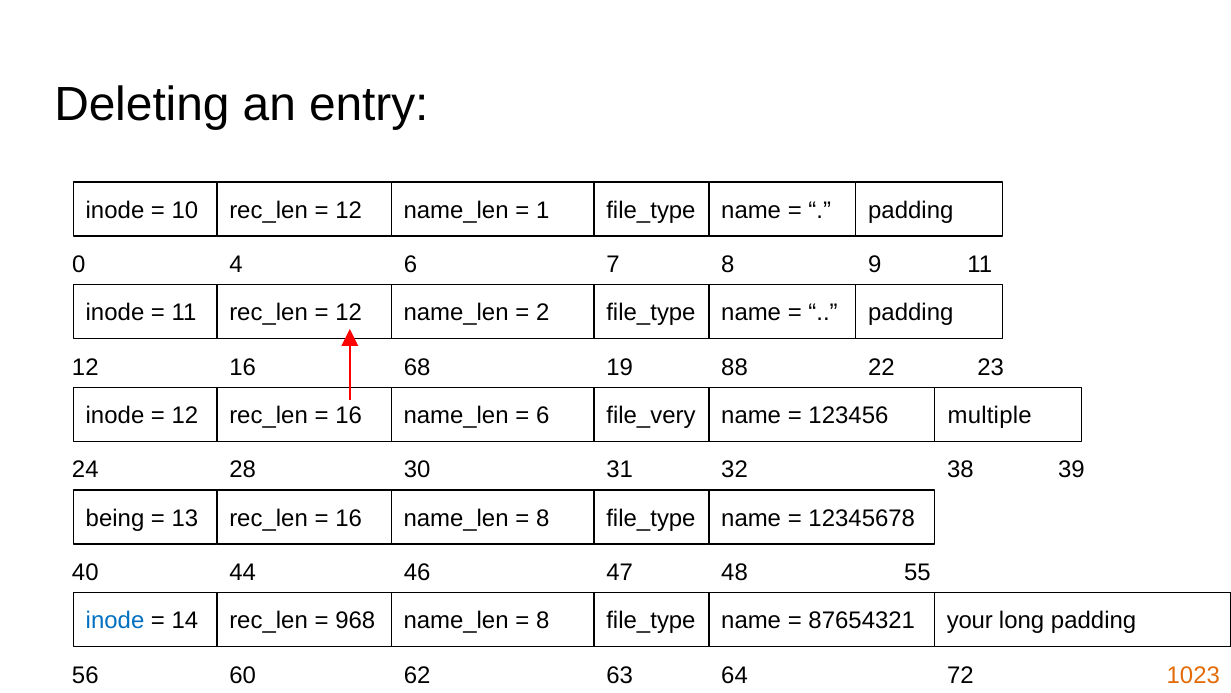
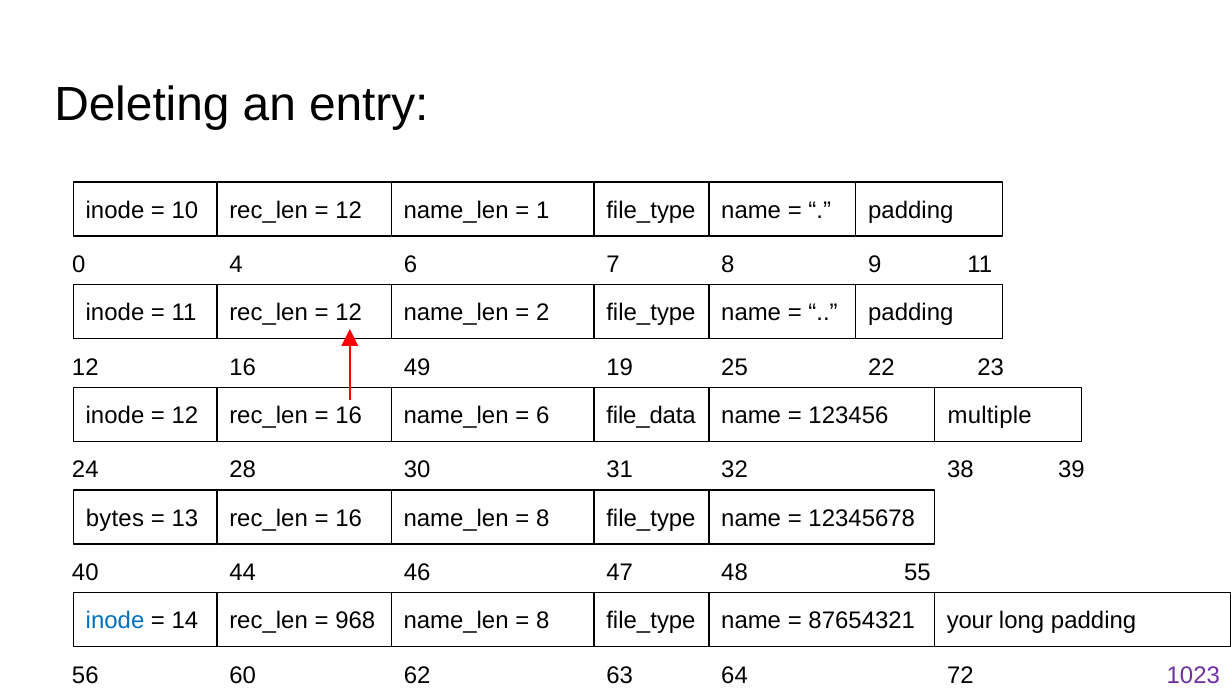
68: 68 -> 49 (417, 367)
88: 88 -> 25 (735, 367)
file_very: file_very -> file_data (651, 415)
being: being -> bytes (115, 518)
1023 colour: orange -> purple (1193, 675)
